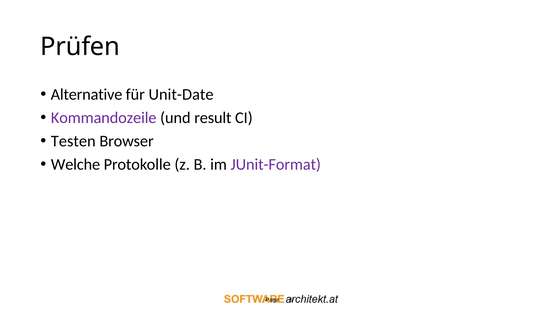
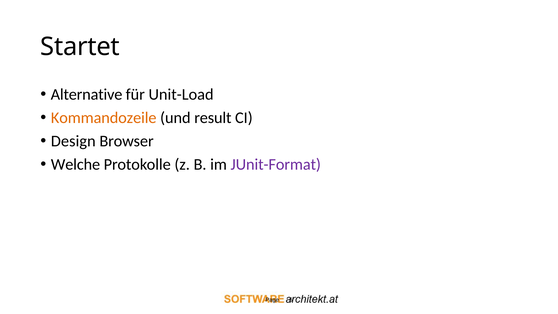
Prüfen: Prüfen -> Startet (80, 47)
Unit-Date: Unit-Date -> Unit-Load (181, 94)
Kommandozeile colour: purple -> orange (104, 118)
Testen: Testen -> Design (73, 141)
